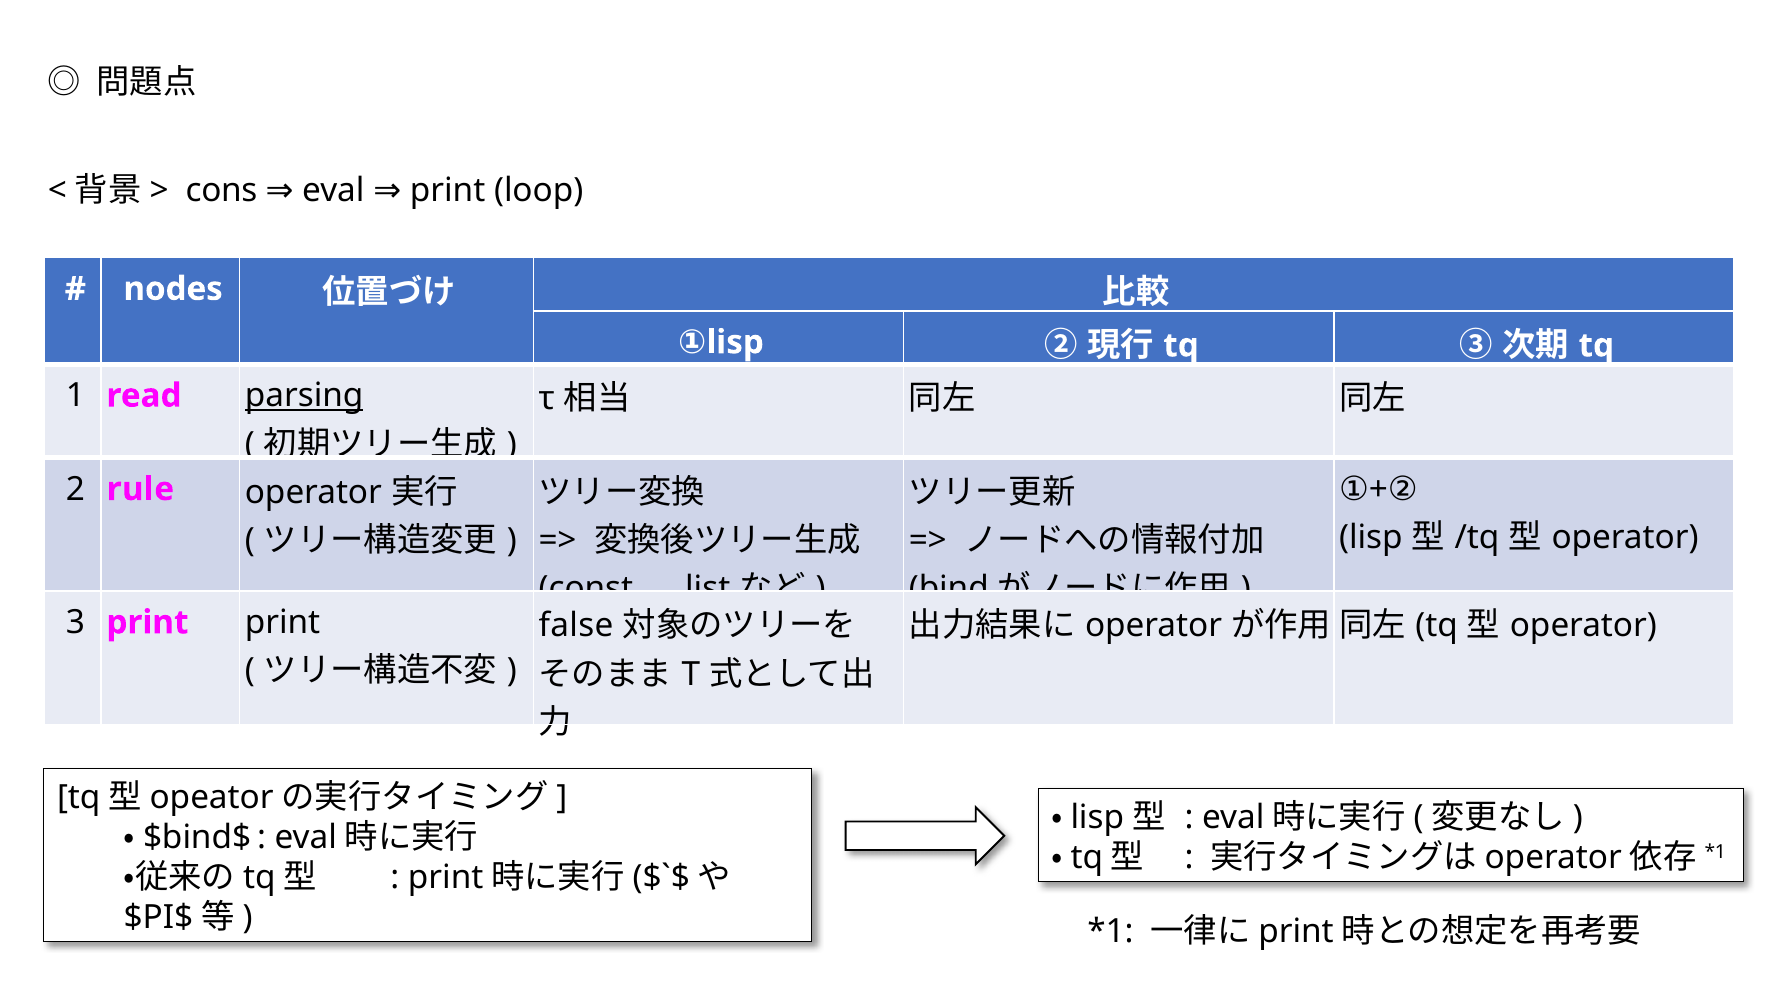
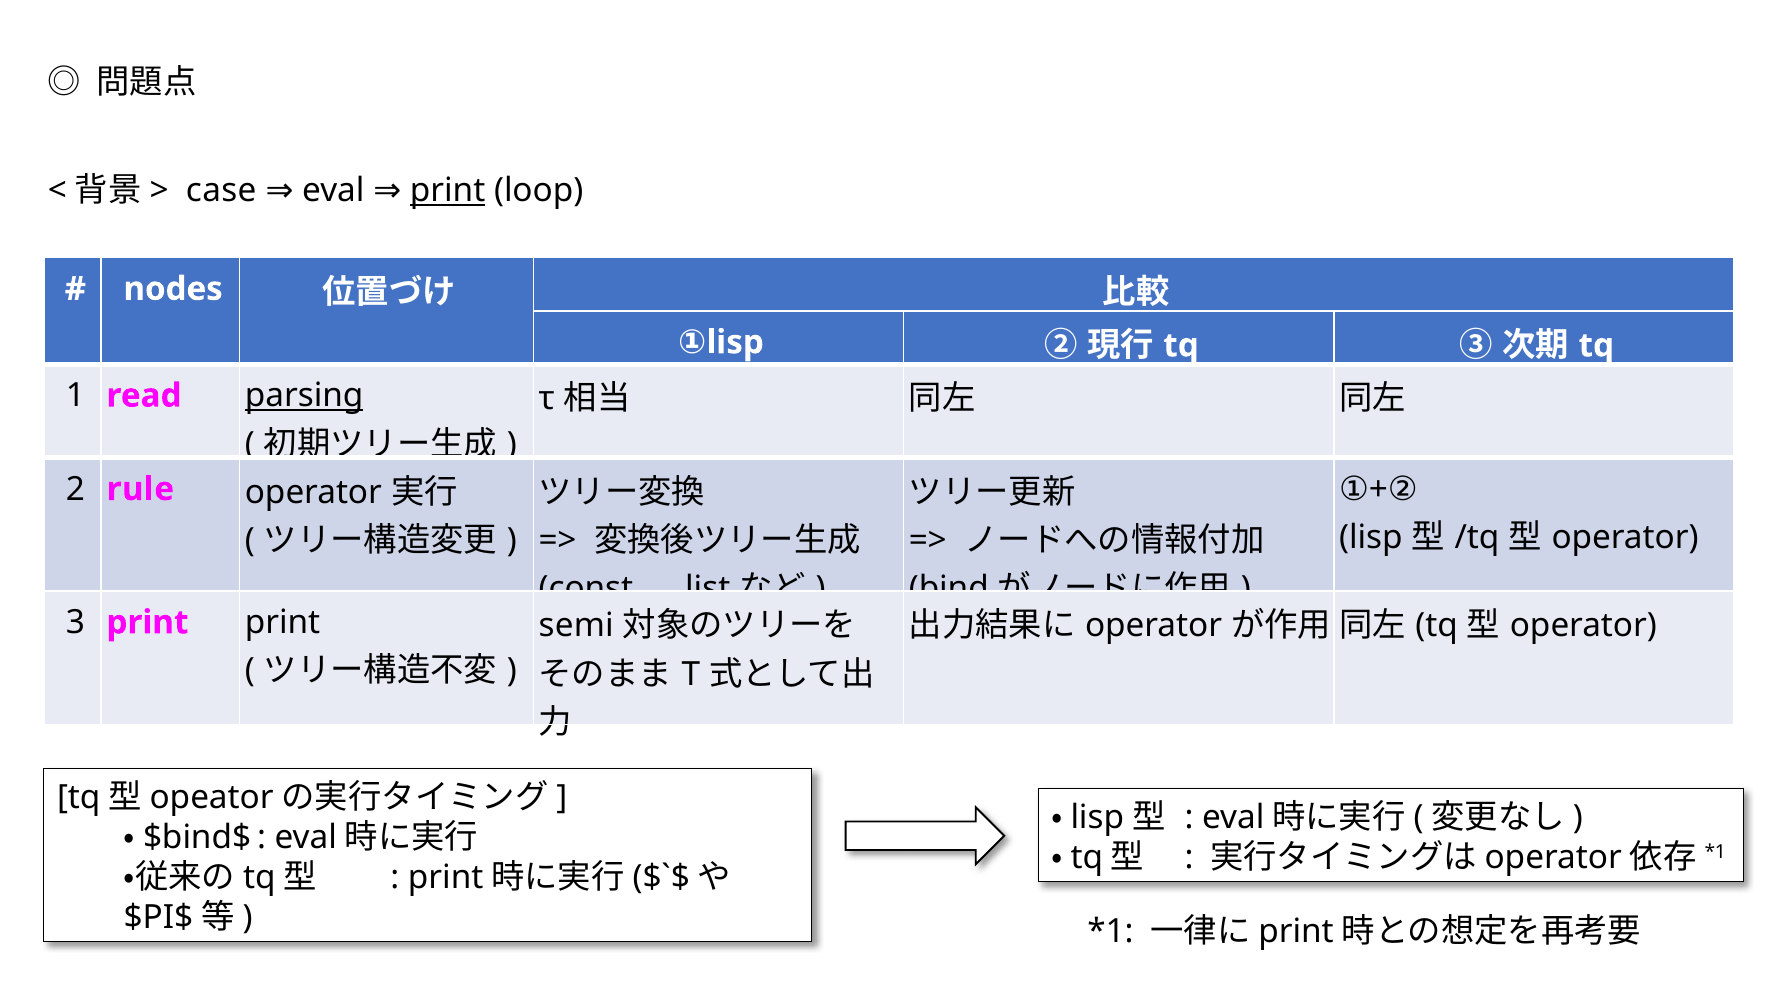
cons: cons -> case (221, 191)
print underline: none -> present (448, 191)
false: false -> semi (576, 626)
